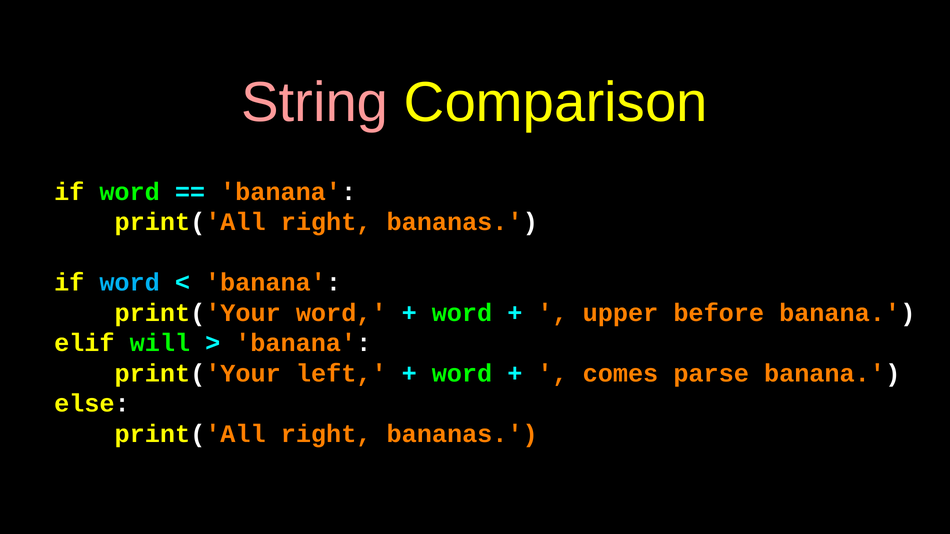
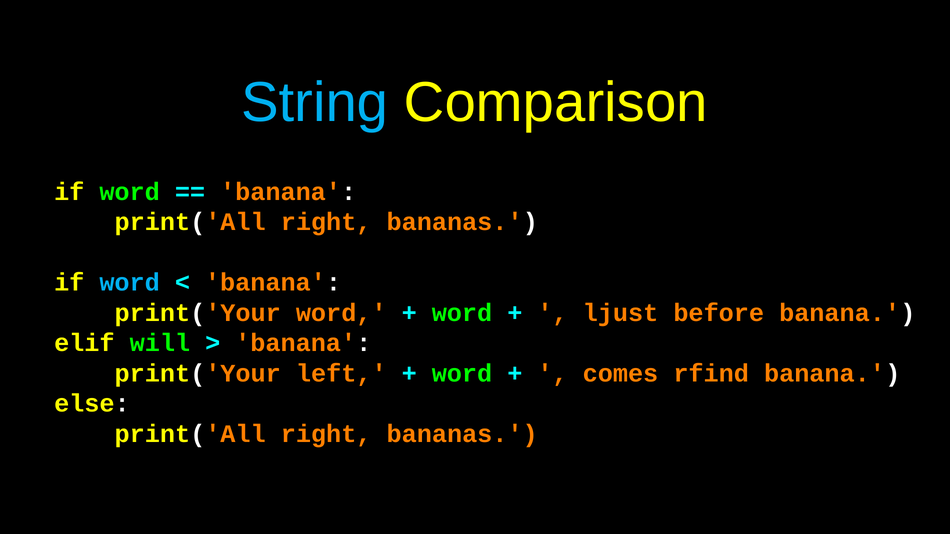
String colour: pink -> light blue (315, 103)
upper: upper -> ljust (620, 313)
parse: parse -> rfind (711, 374)
